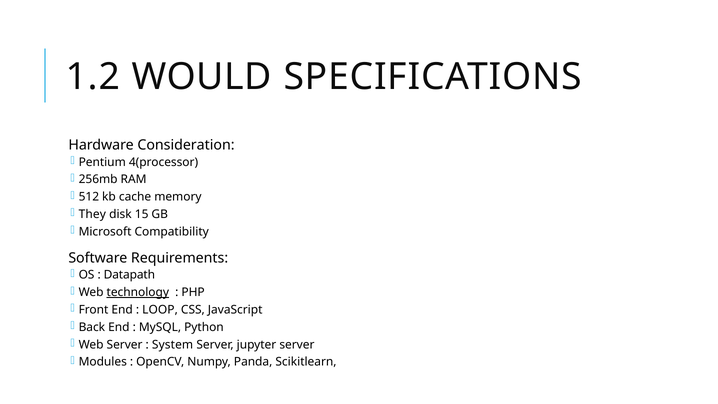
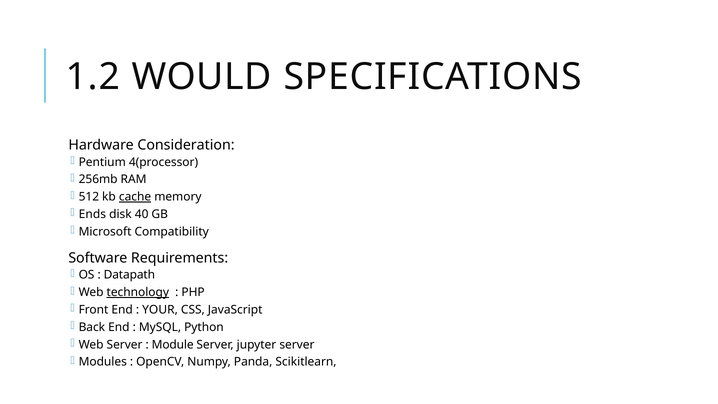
cache underline: none -> present (135, 197)
They: They -> Ends (92, 214)
15: 15 -> 40 (142, 214)
LOOP: LOOP -> YOUR (160, 310)
System: System -> Module (173, 345)
